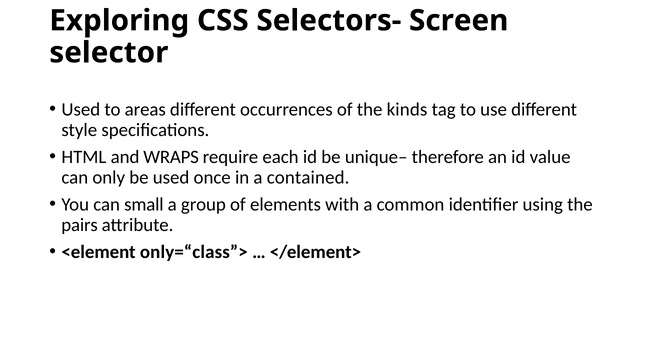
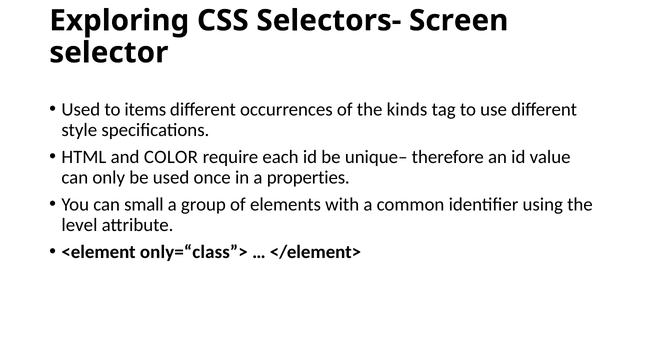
areas: areas -> items (145, 109)
WRAPS: WRAPS -> COLOR (171, 157)
contained: contained -> properties (308, 177)
pairs: pairs -> level (79, 225)
